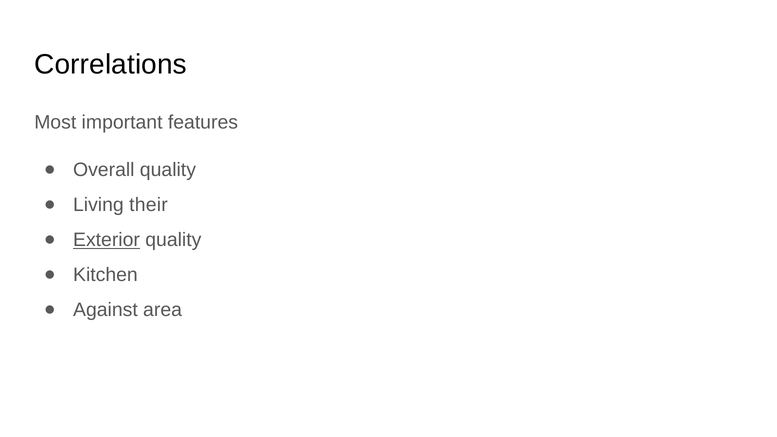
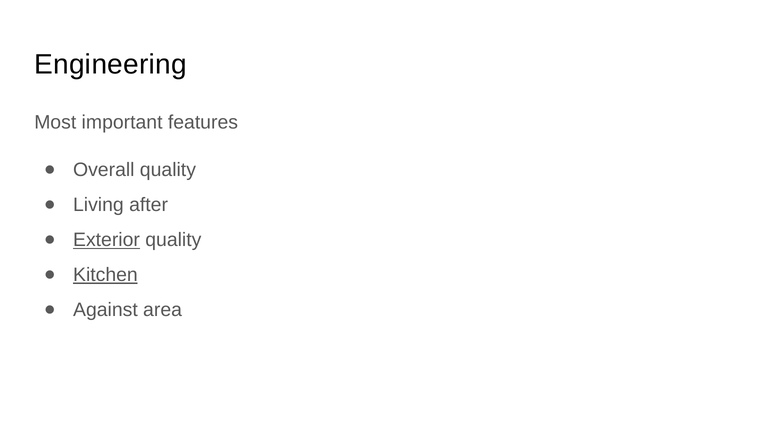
Correlations: Correlations -> Engineering (111, 64)
their: their -> after (149, 205)
Kitchen underline: none -> present (105, 275)
